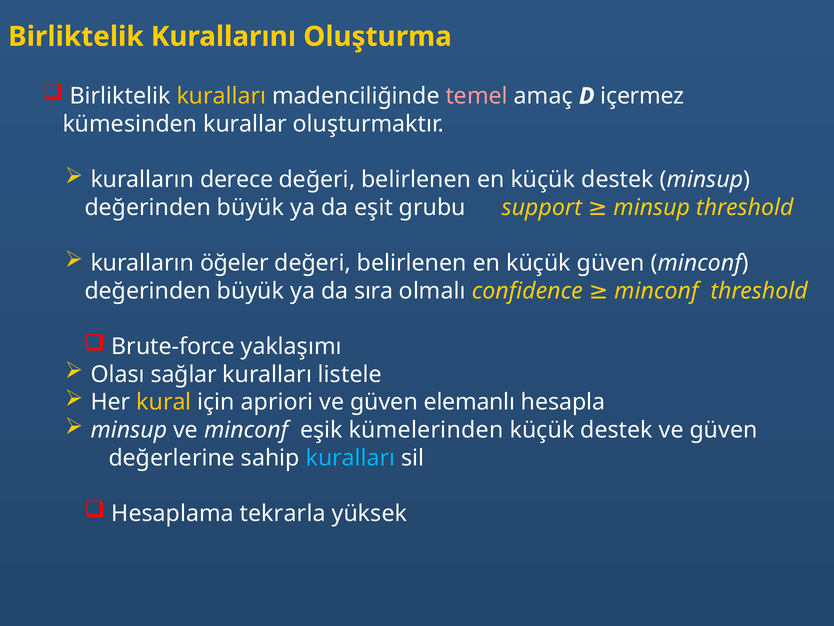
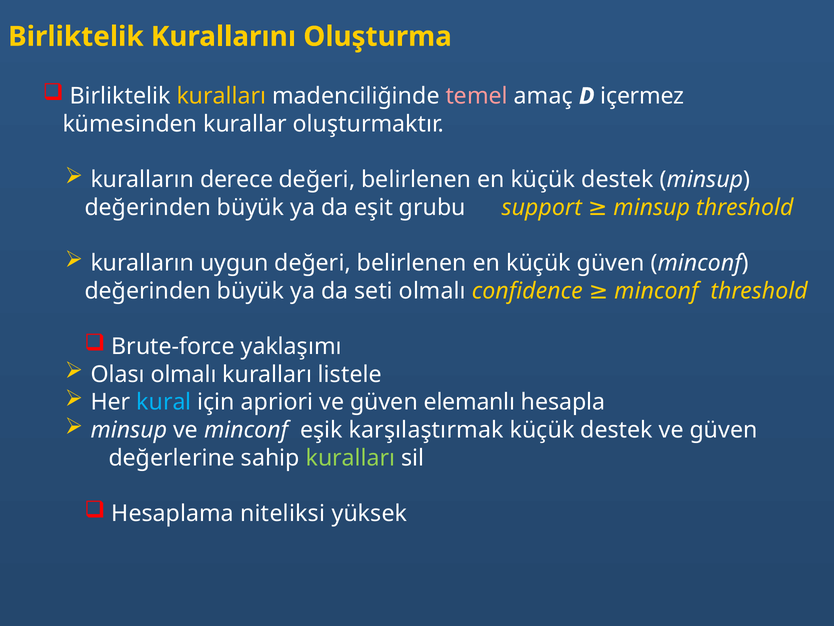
öğeler: öğeler -> uygun (234, 263)
sıra: sıra -> seti (374, 291)
Olası sağlar: sağlar -> olmalı (184, 374)
kural colour: yellow -> light blue (164, 402)
kümelerinden: kümelerinden -> karşılaştırmak (426, 430)
kuralları colour: light blue -> light green (350, 458)
tekrarla: tekrarla -> niteliksi (283, 513)
